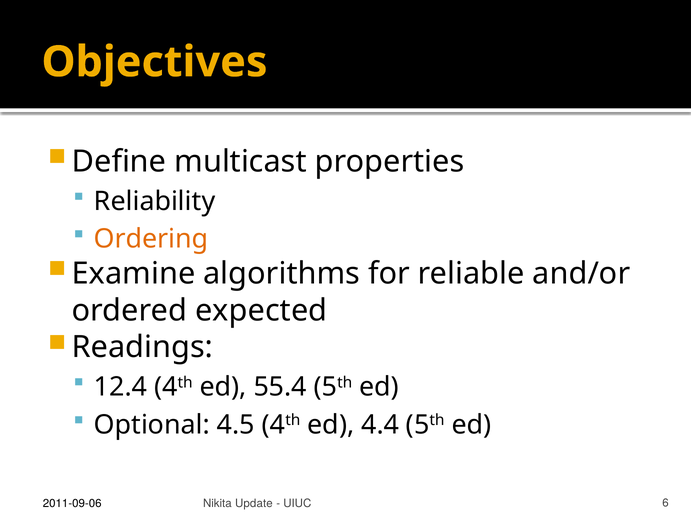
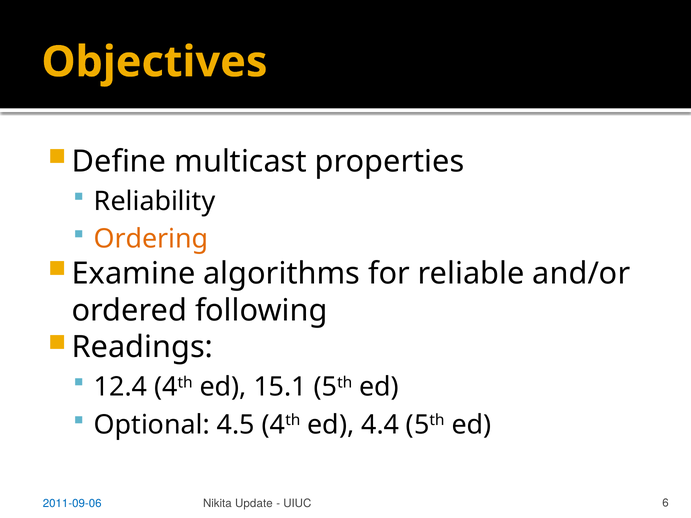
expected: expected -> following (261, 311)
55.4: 55.4 -> 15.1 (280, 387)
2011-09-06 colour: black -> blue (72, 504)
